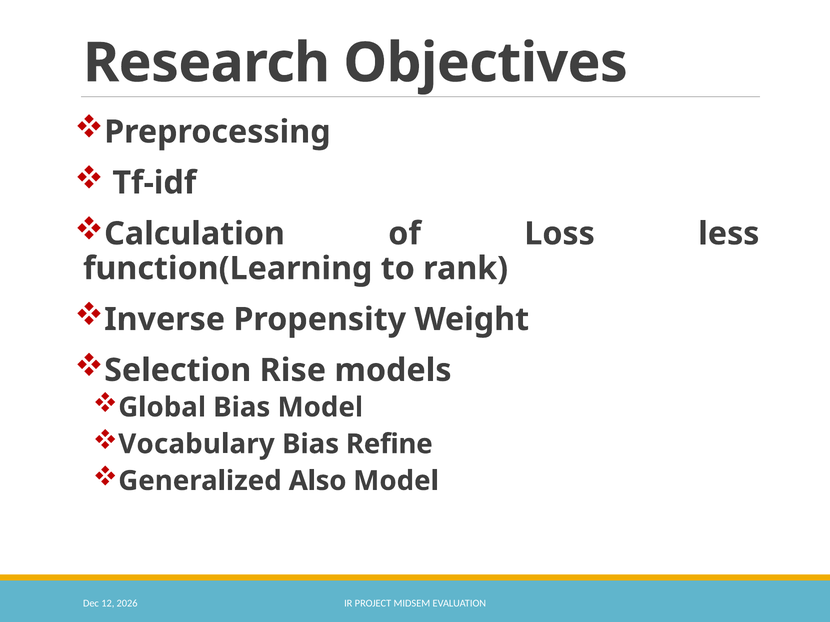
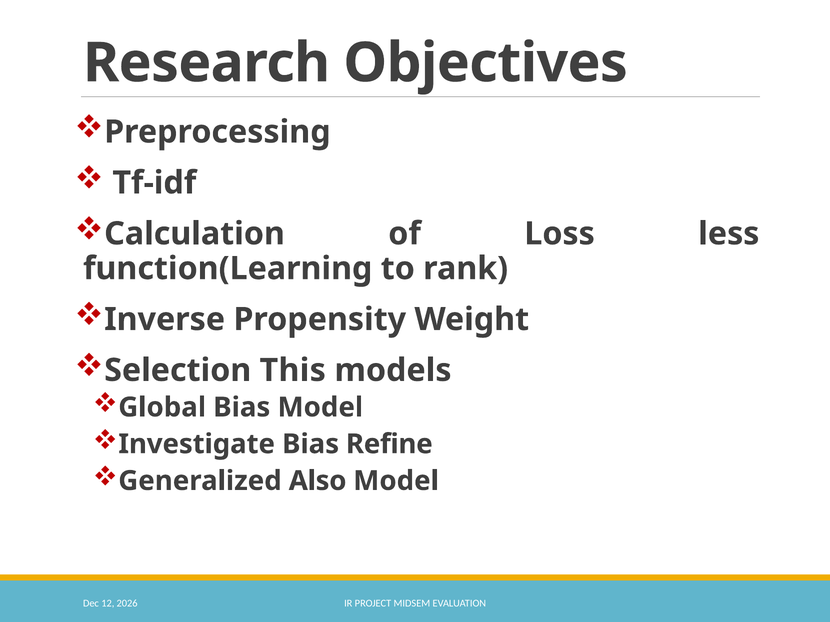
Rise: Rise -> This (293, 371)
Vocabulary: Vocabulary -> Investigate (197, 444)
